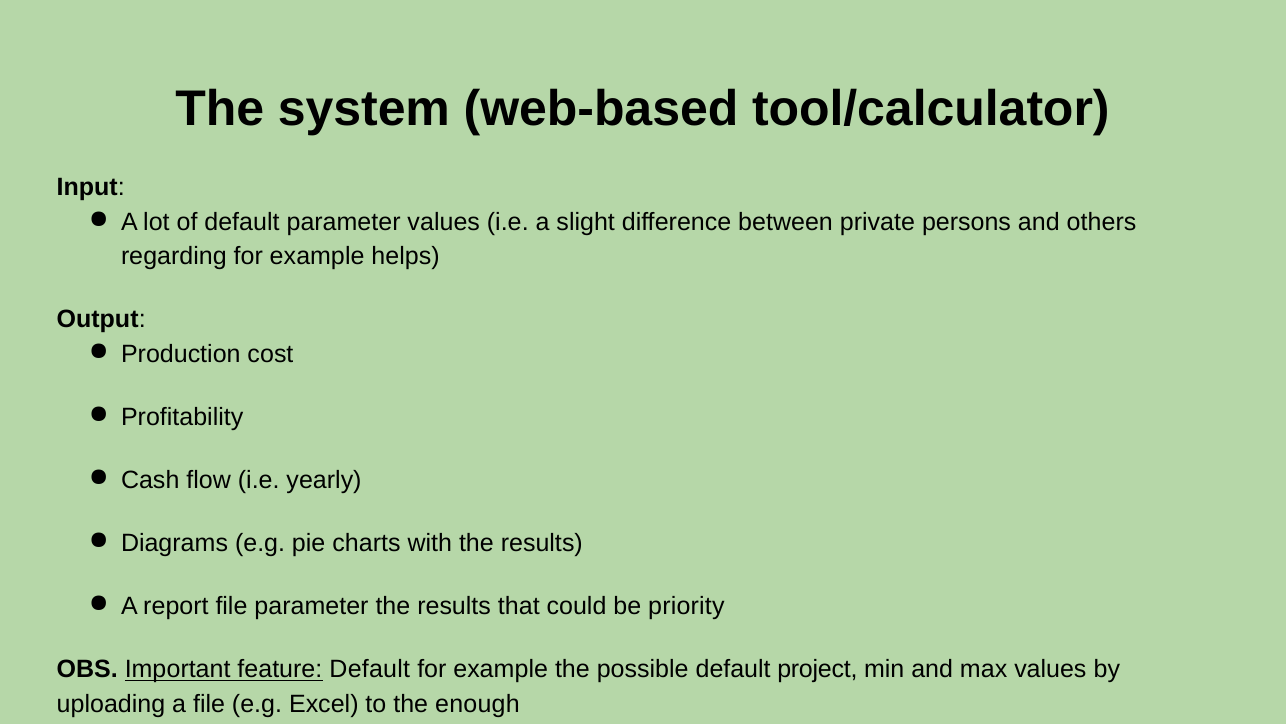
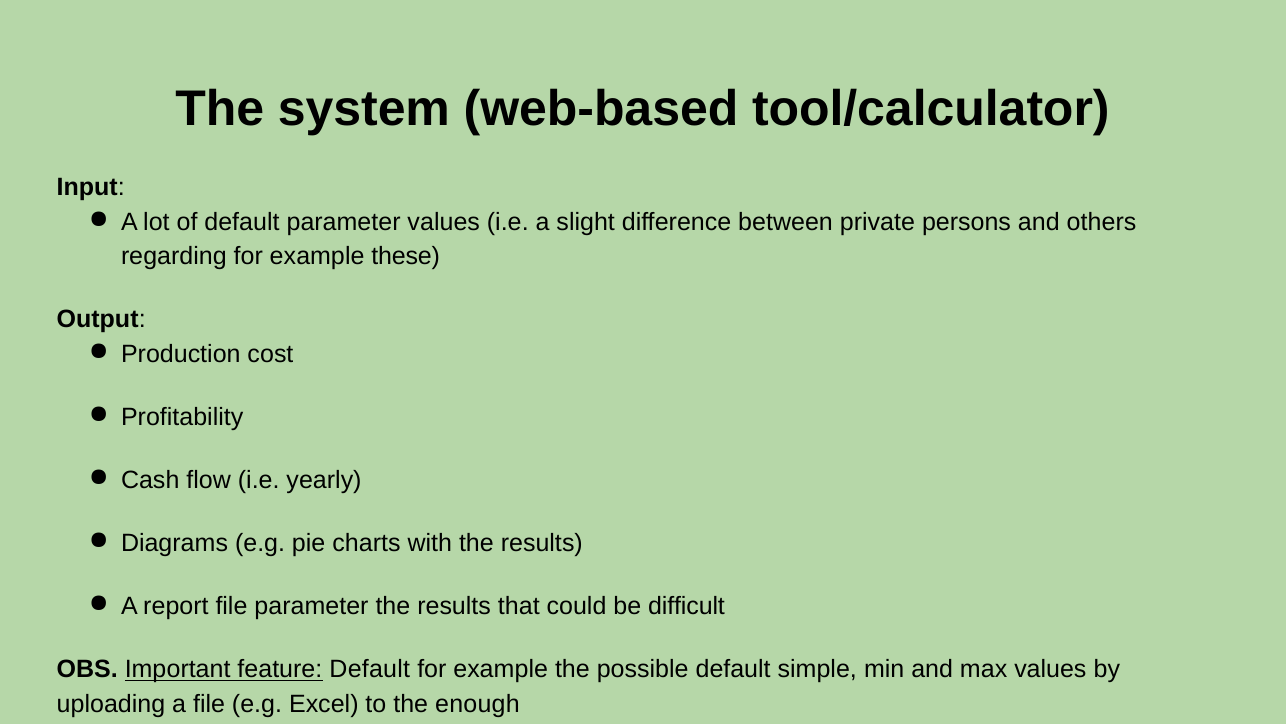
helps: helps -> these (406, 256)
priority: priority -> difficult (687, 606)
project: project -> simple (817, 669)
